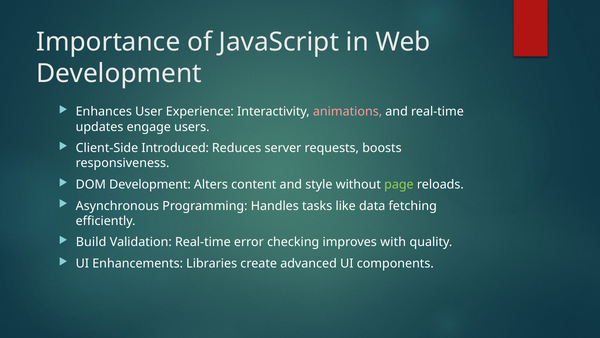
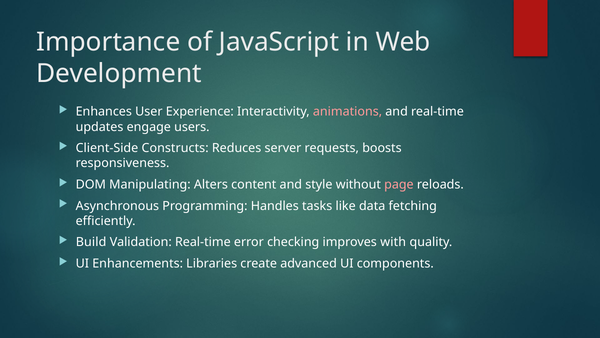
Introduced: Introduced -> Constructs (175, 148)
DOM Development: Development -> Manipulating (150, 184)
page colour: light green -> pink (399, 184)
